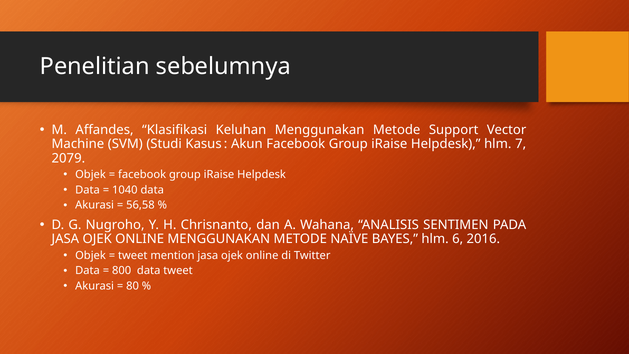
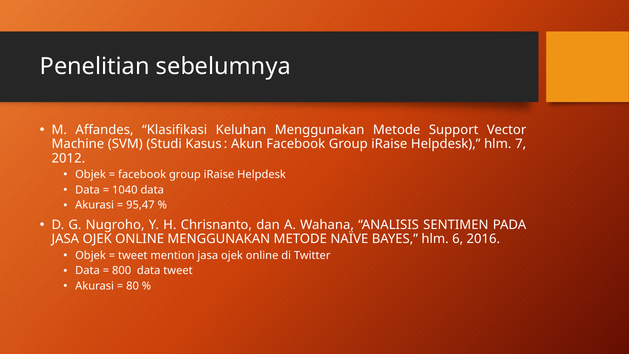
2079: 2079 -> 2012 (68, 158)
56,58: 56,58 -> 95,47 (140, 205)
